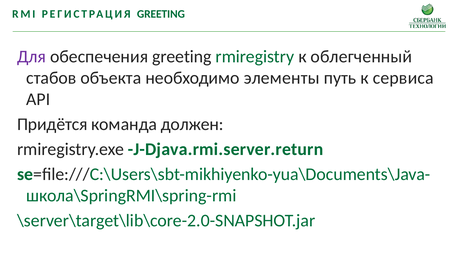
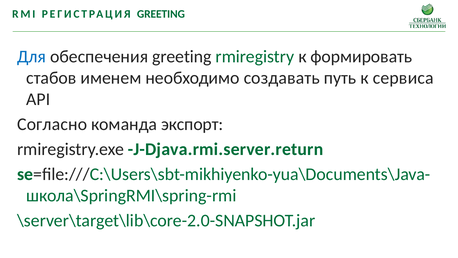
Для colour: purple -> blue (32, 56)
облегченный: облегченный -> формировать (361, 56)
объекта: объекта -> именем (111, 78)
элементы: элементы -> создавать (282, 78)
Придётся: Придётся -> Согласно (52, 124)
должен: должен -> экспорт (192, 124)
